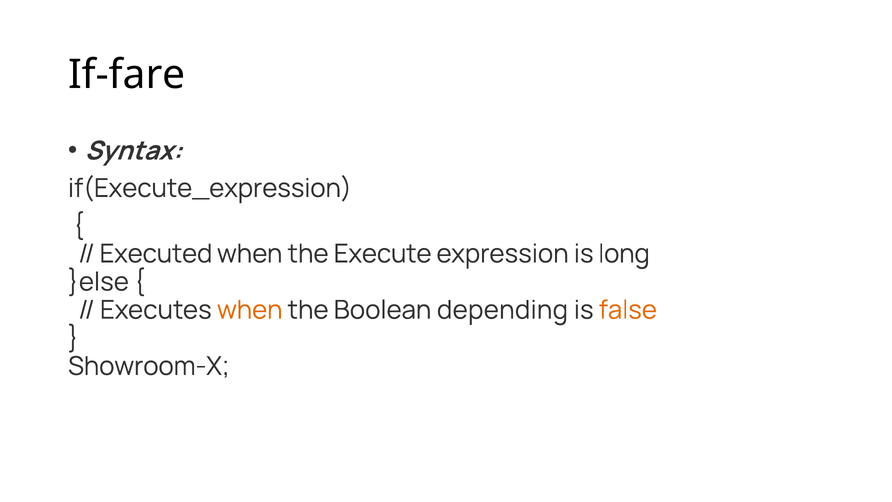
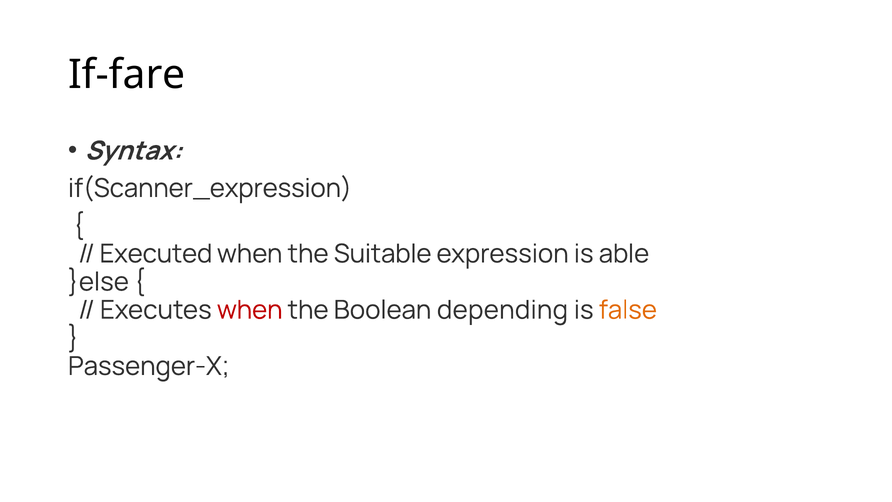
if(Execute_expression: if(Execute_expression -> if(Scanner_expression (210, 188)
Execute: Execute -> Suitable (383, 254)
long: long -> able (624, 254)
when colour: orange -> red (250, 310)
Showroom-X: Showroom-X -> Passenger-X (149, 366)
